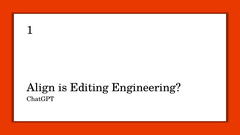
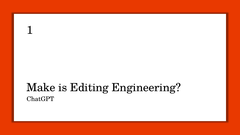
Align: Align -> Make (41, 88)
